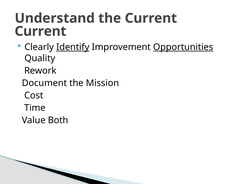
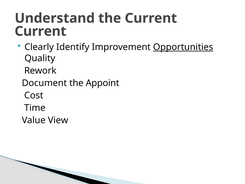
Identify underline: present -> none (73, 47)
Mission: Mission -> Appoint (102, 83)
Both: Both -> View (58, 120)
